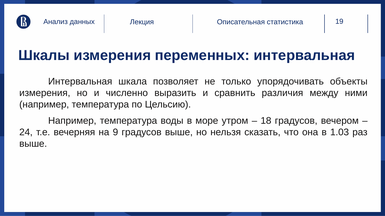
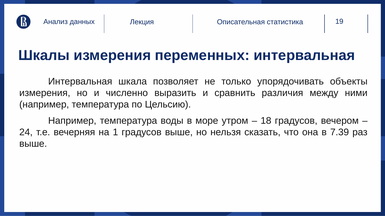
9: 9 -> 1 (115, 133)
1.03: 1.03 -> 7.39 (340, 133)
